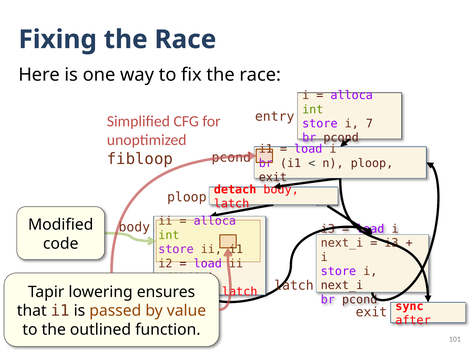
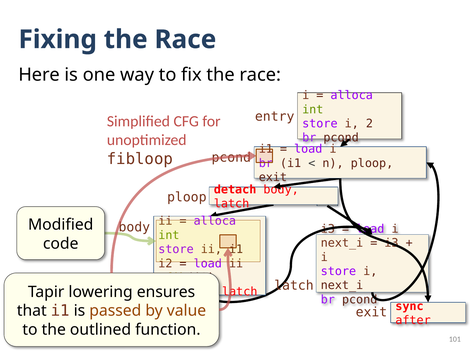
7: 7 -> 2 (369, 124)
